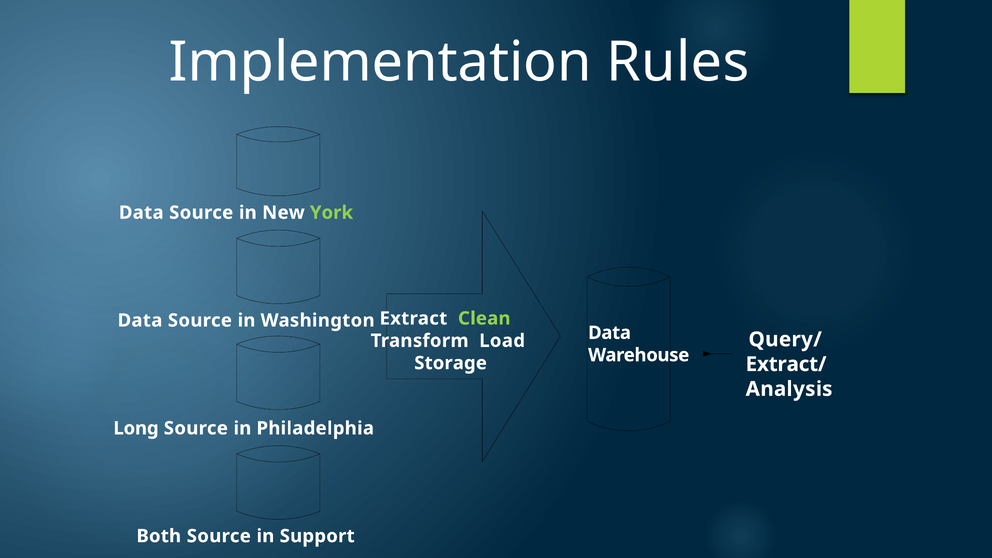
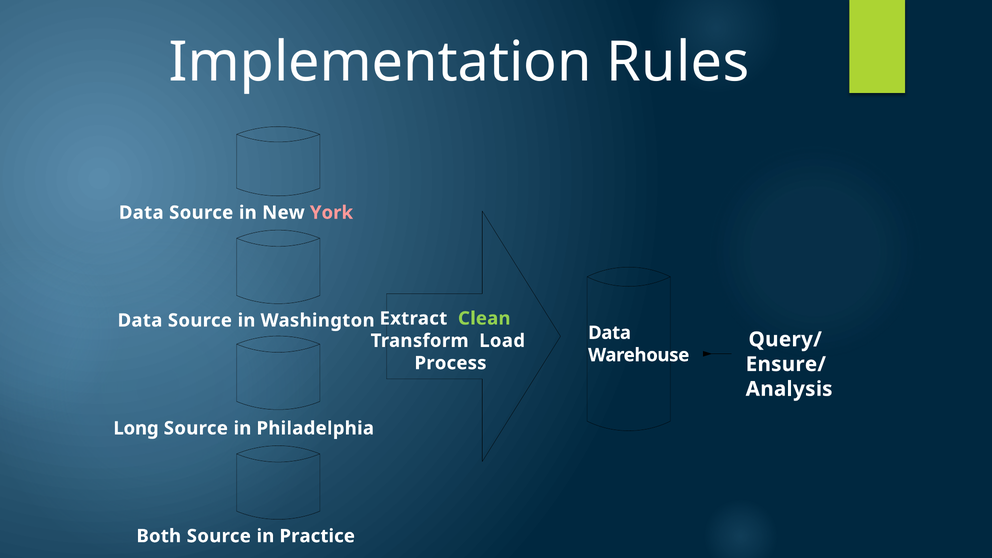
York colour: light green -> pink (331, 213)
Storage: Storage -> Process (451, 363)
Extract/: Extract/ -> Ensure/ (786, 364)
Support: Support -> Practice (317, 536)
